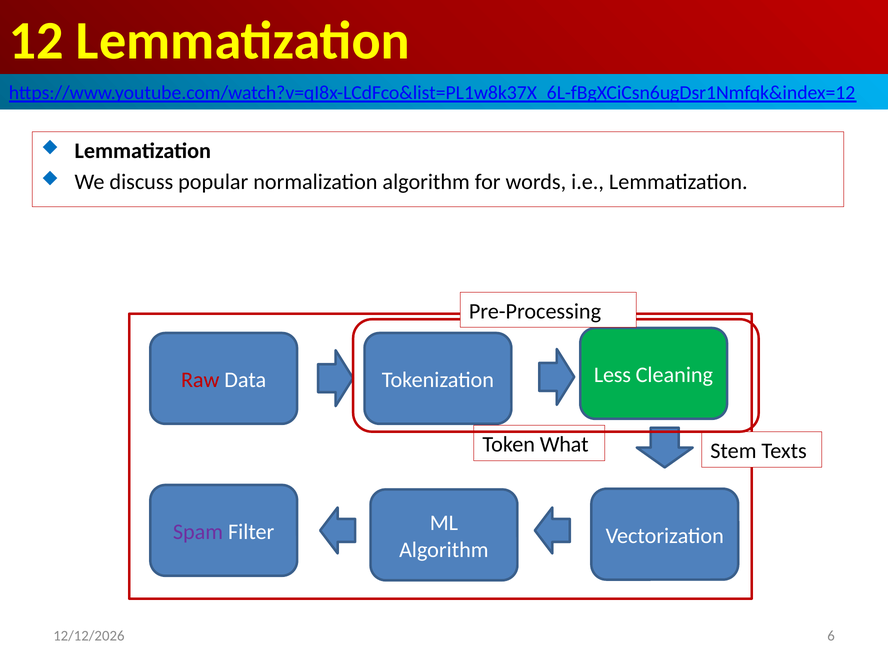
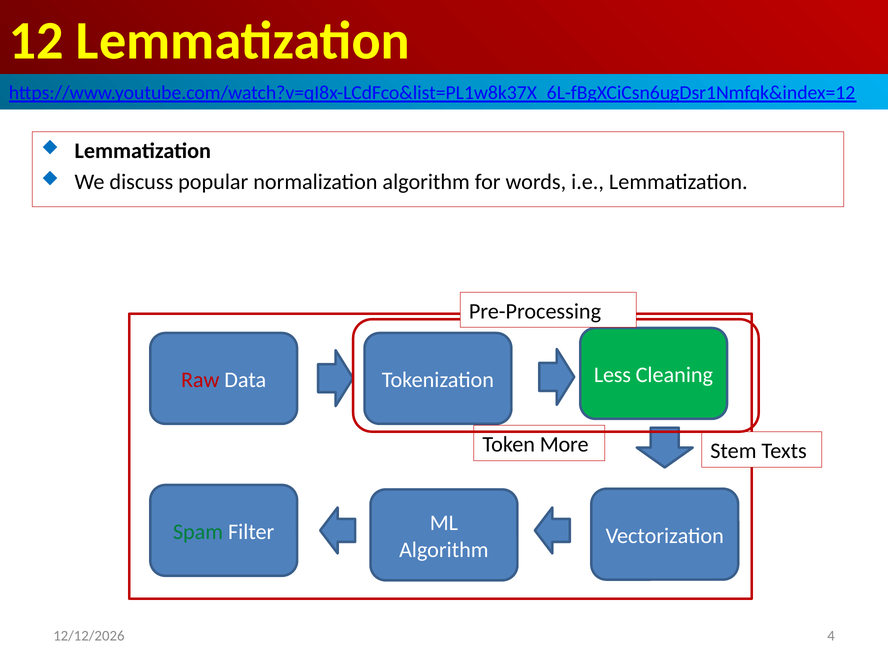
What: What -> More (564, 445)
Spam colour: purple -> green (198, 532)
6: 6 -> 4 (831, 636)
